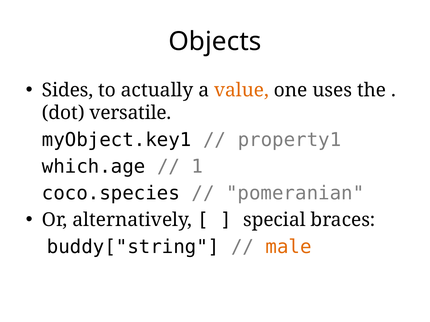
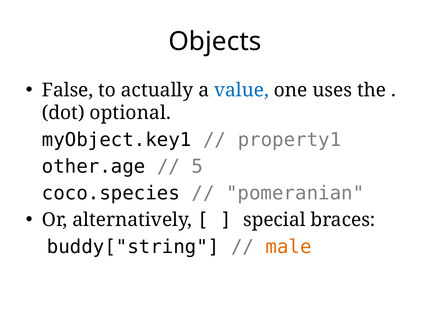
Sides: Sides -> False (68, 90)
value colour: orange -> blue (242, 90)
versatile: versatile -> optional (130, 113)
which.age: which.age -> other.age (94, 167)
1: 1 -> 5 (197, 167)
